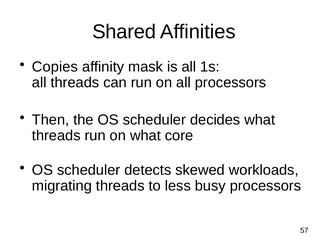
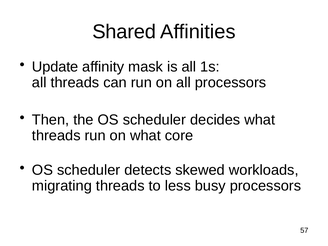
Copies: Copies -> Update (55, 67)
